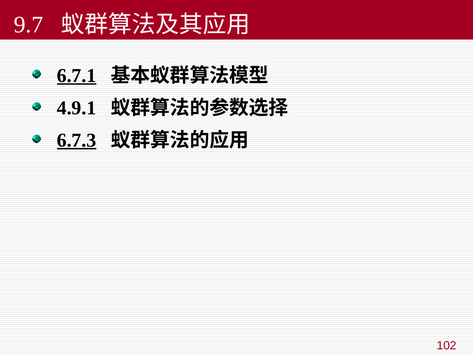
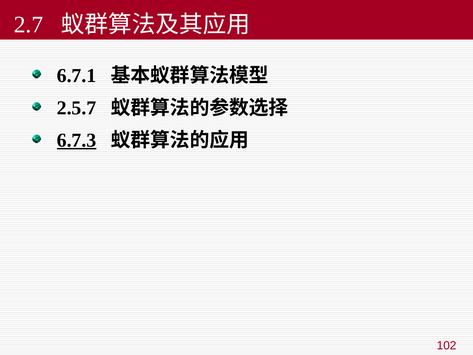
9.7: 9.7 -> 2.7 (29, 25)
6.7.1 underline: present -> none (77, 75)
4.9.1: 4.9.1 -> 2.5.7 (77, 108)
